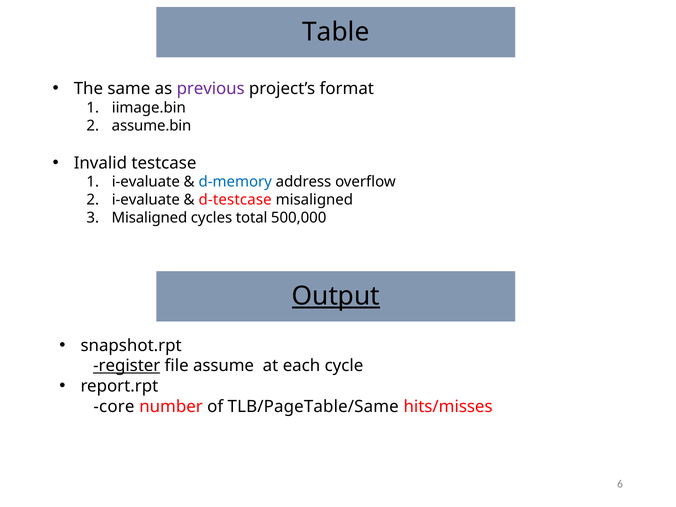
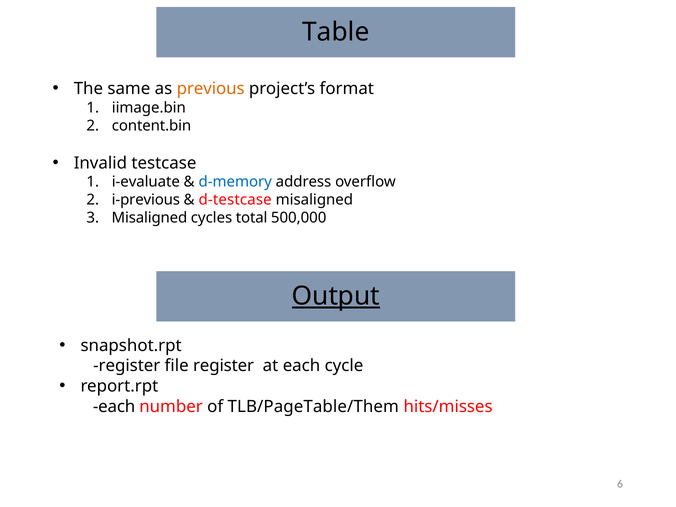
previous colour: purple -> orange (211, 89)
assume.bin: assume.bin -> content.bin (152, 126)
i-evaluate: i-evaluate -> i-previous (146, 200)
register underline: present -> none (127, 366)
file assume: assume -> register (224, 366)
core: core -> each (114, 406)
TLB/PageTable/Same: TLB/PageTable/Same -> TLB/PageTable/Them (313, 406)
